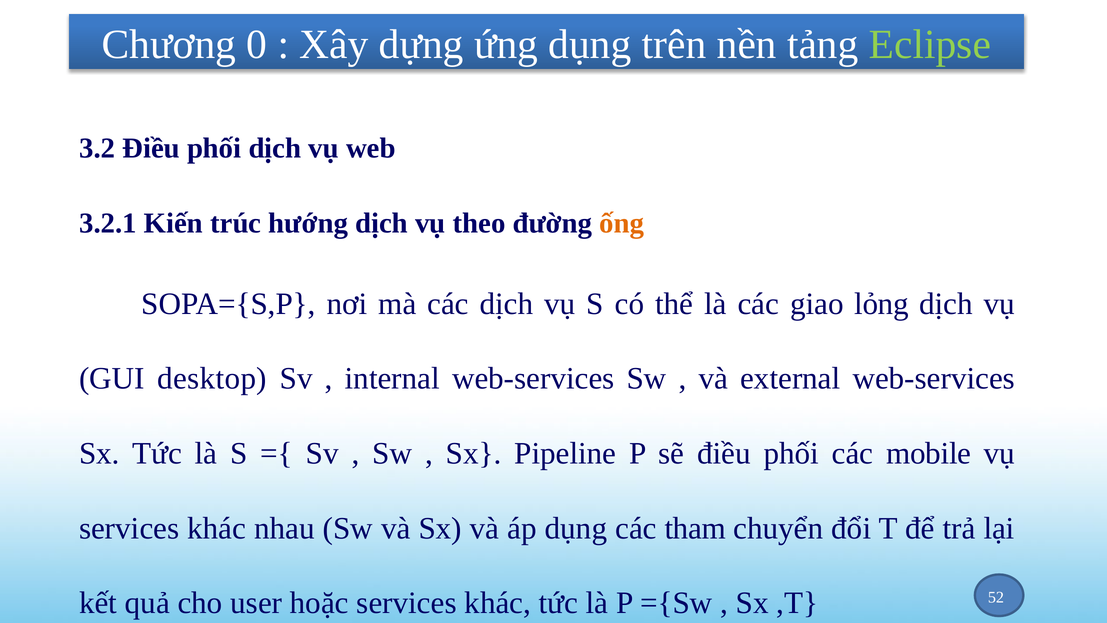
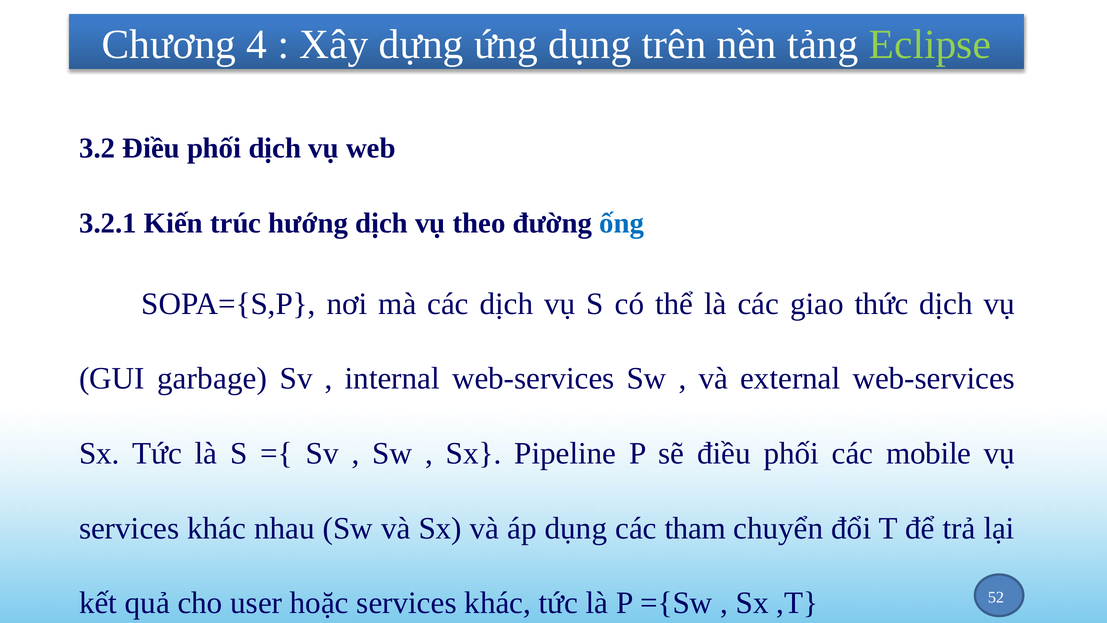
0: 0 -> 4 (257, 44)
ống colour: orange -> blue (622, 223)
lỏng: lỏng -> thức (881, 304)
desktop: desktop -> garbage (212, 378)
